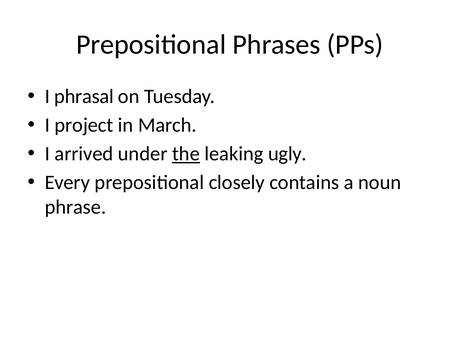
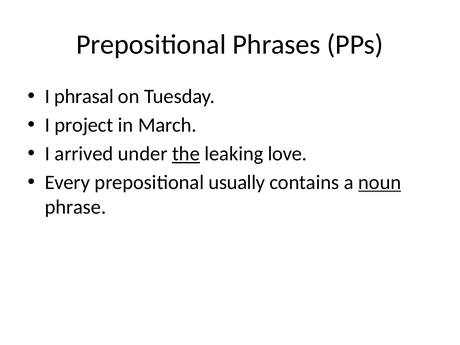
ugly: ugly -> love (287, 154)
closely: closely -> usually (237, 182)
noun underline: none -> present (380, 182)
